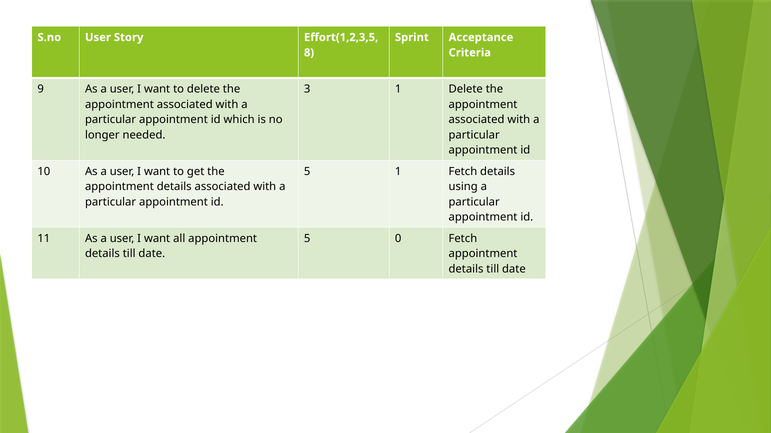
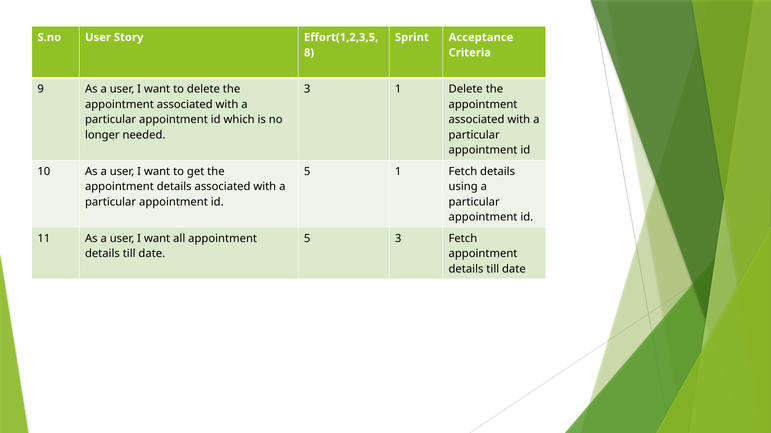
5 0: 0 -> 3 (398, 239)
